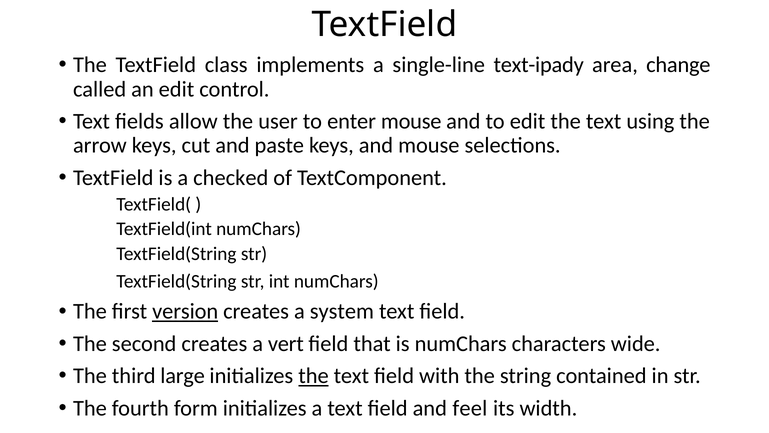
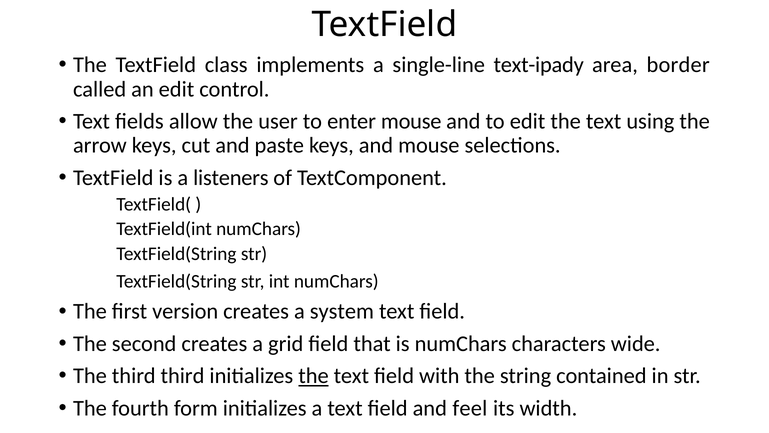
change: change -> border (678, 65)
checked: checked -> listeners (231, 178)
version underline: present -> none (185, 311)
vert: vert -> grid (286, 343)
third large: large -> third (182, 376)
